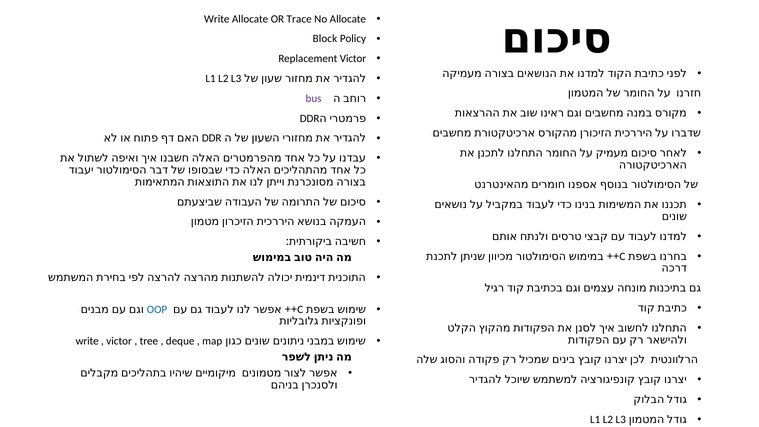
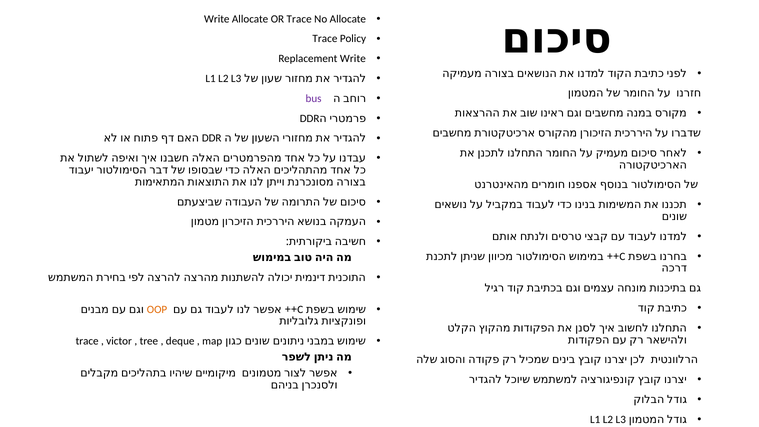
Block: Block -> Trace (325, 39)
Replacement Victor: Victor -> Write (353, 59)
OOP colour: blue -> orange (157, 309)
write: write -> trace (87, 341)
